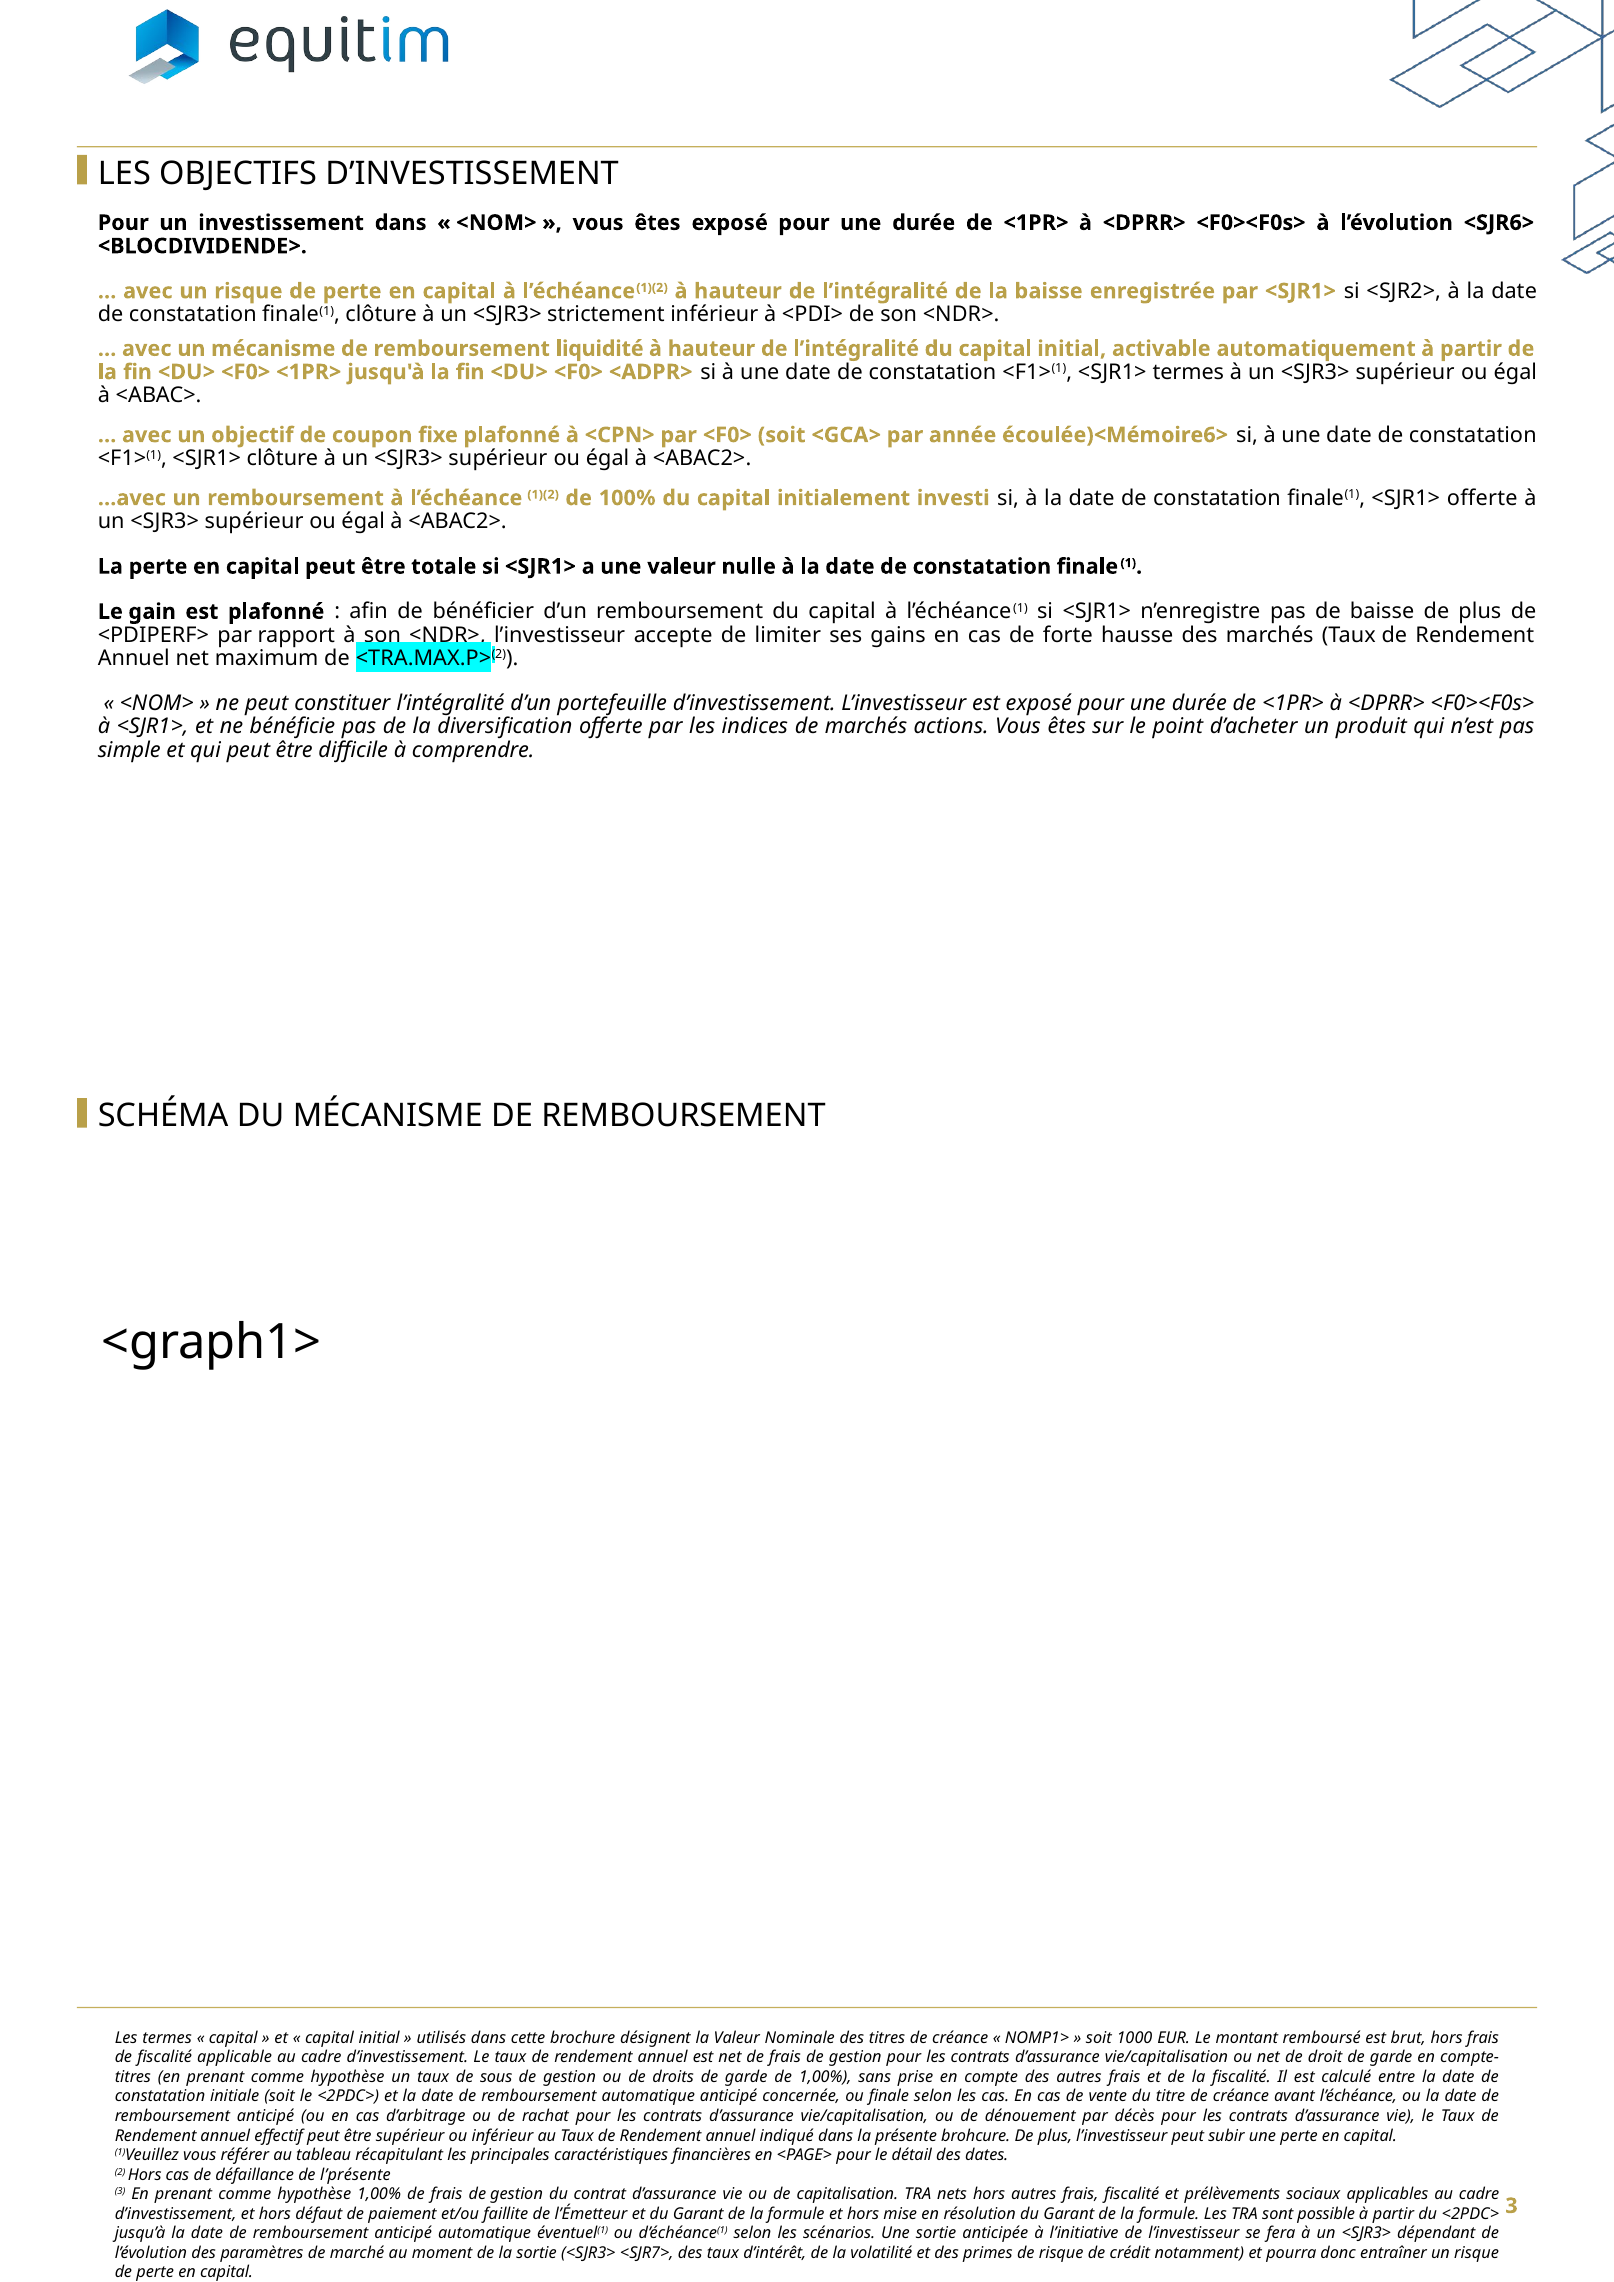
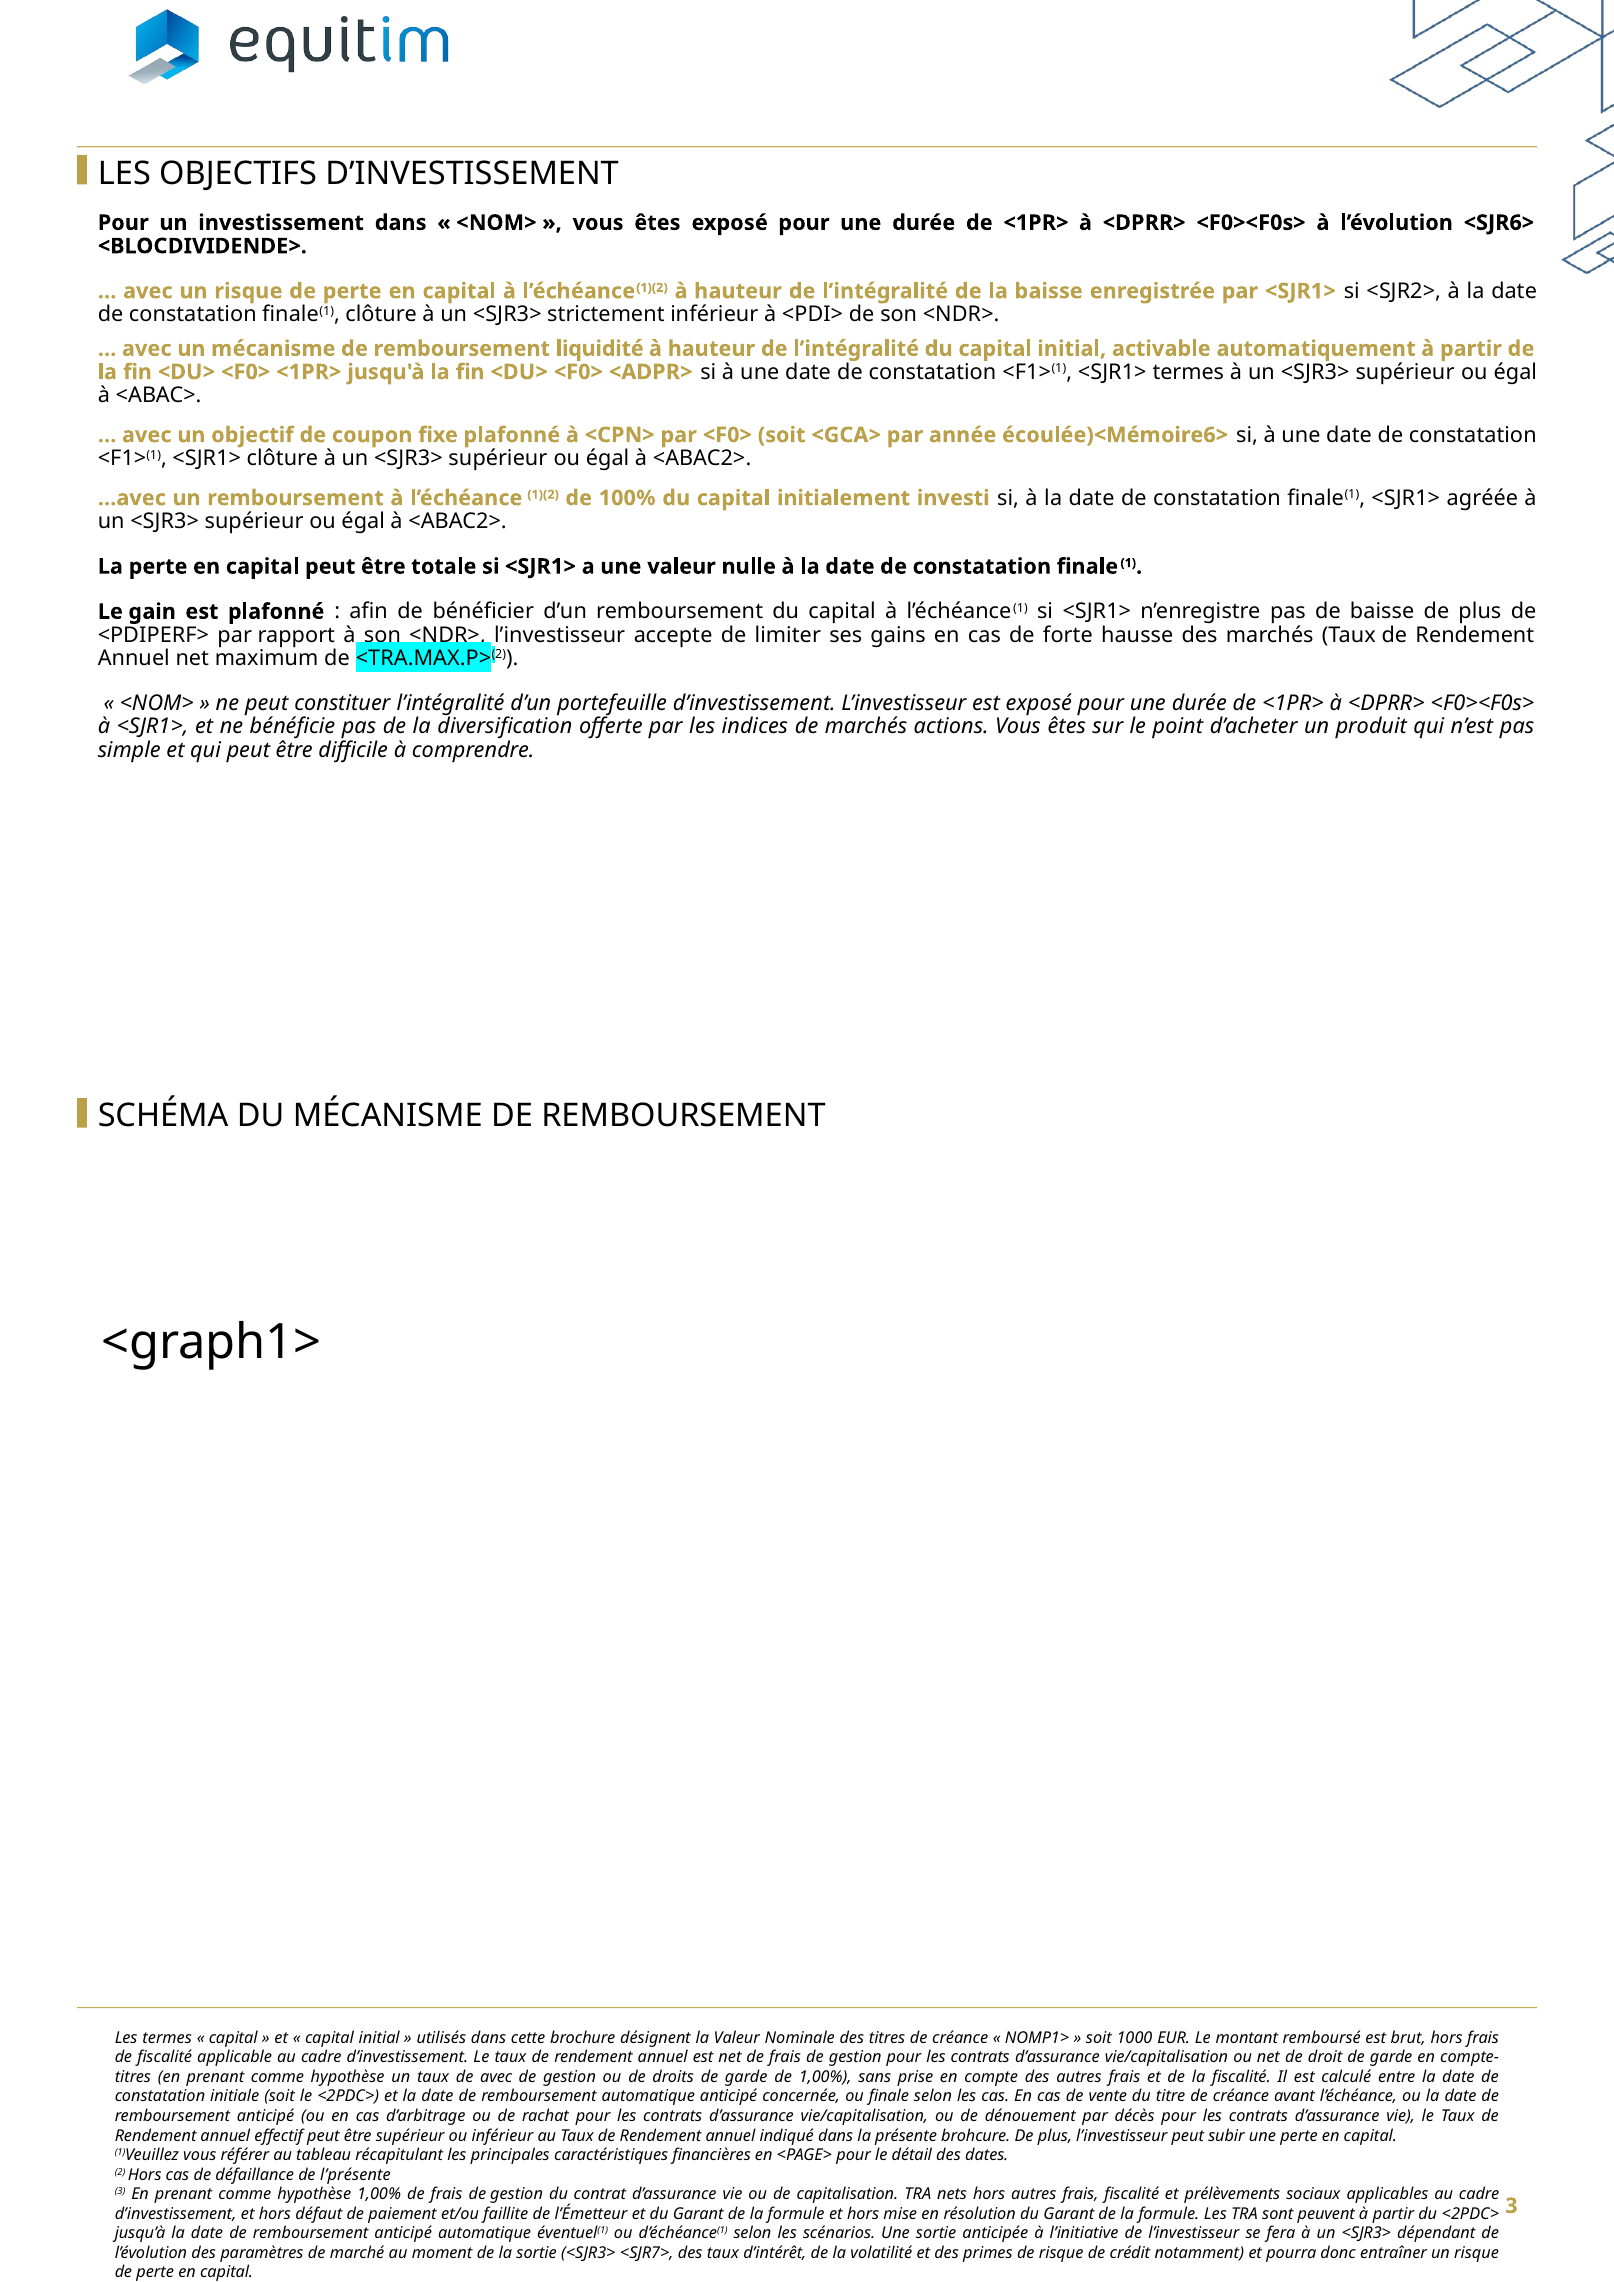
<SJR1> offerte: offerte -> agréée (1482, 498)
de sous: sous -> avec (496, 2078)
possible: possible -> peuvent (1326, 2214)
